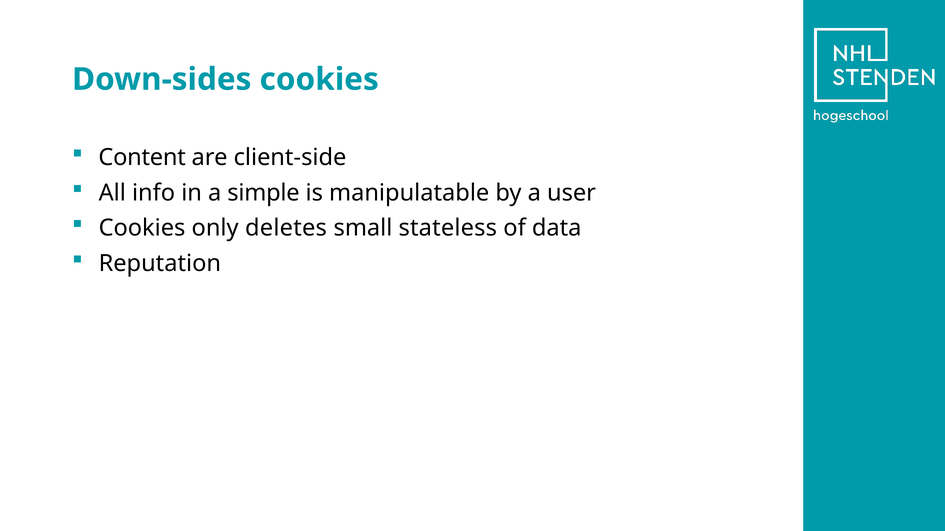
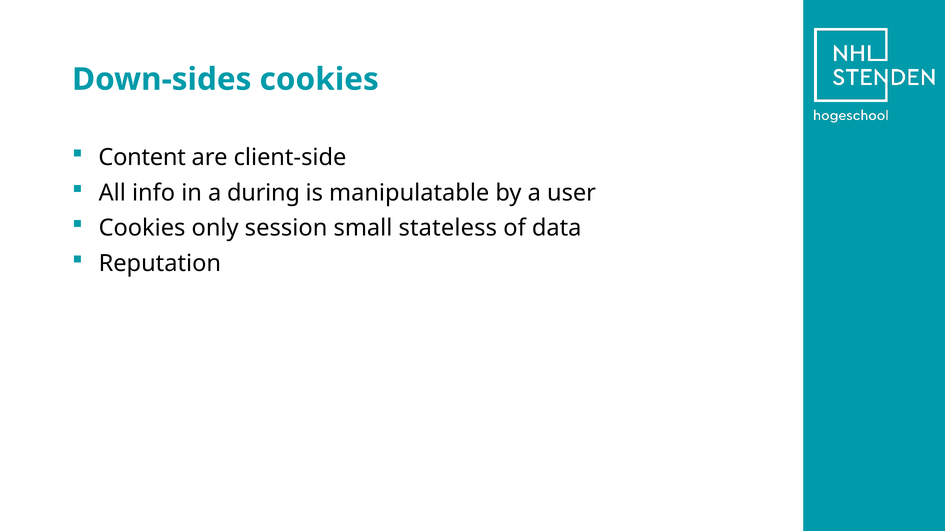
simple: simple -> during (264, 193)
deletes: deletes -> session (286, 228)
